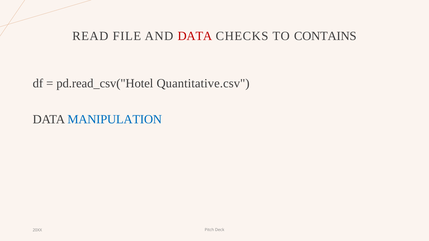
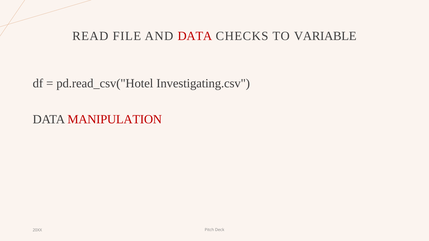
CONTAINS: CONTAINS -> VARIABLE (325, 36)
Quantitative.csv: Quantitative.csv -> Investigating.csv (203, 83)
MANIPULATION colour: blue -> red (115, 119)
